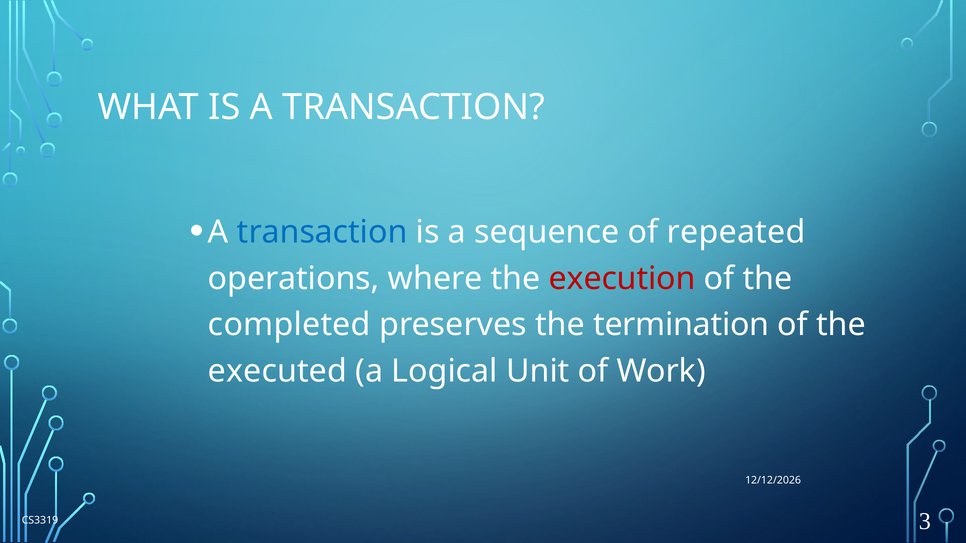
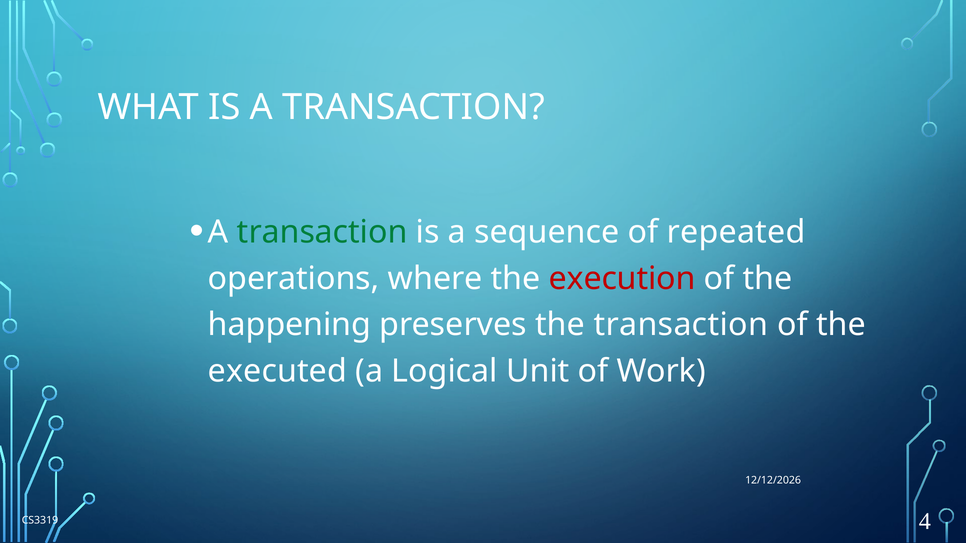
transaction colour: blue -> green (322, 232)
completed: completed -> happening (289, 325)
the termination: termination -> transaction (681, 325)
3: 3 -> 4 (925, 522)
